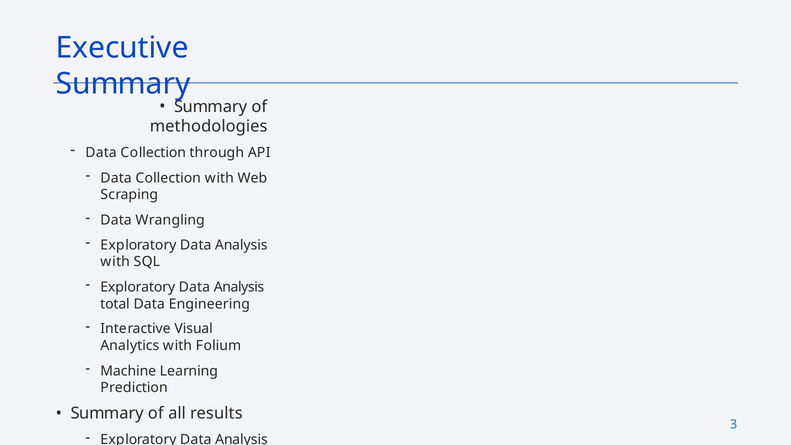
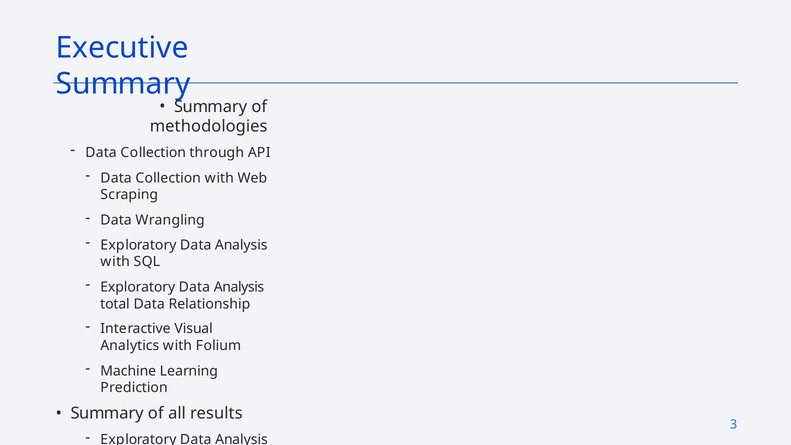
Engineering: Engineering -> Relationship (209, 304)
